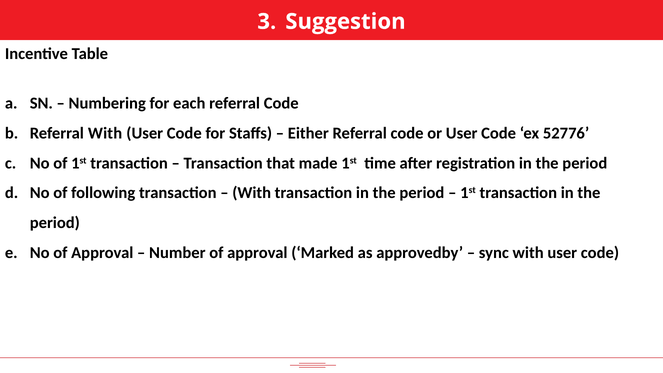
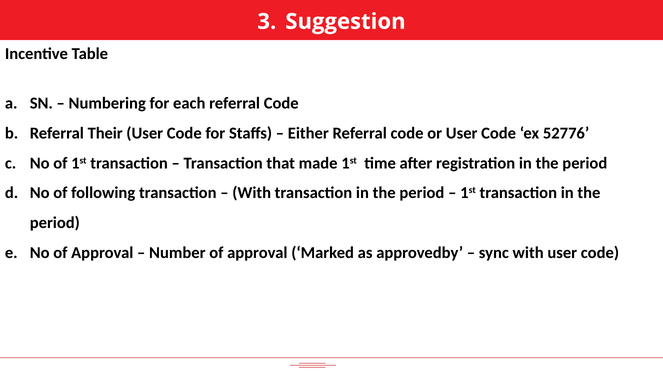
Referral With: With -> Their (105, 133)
